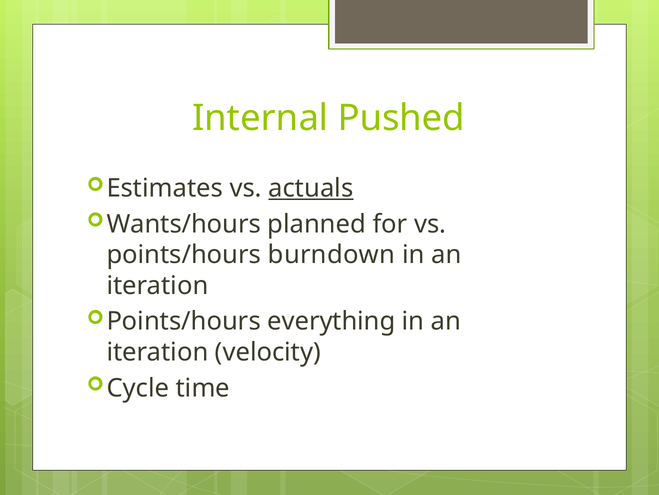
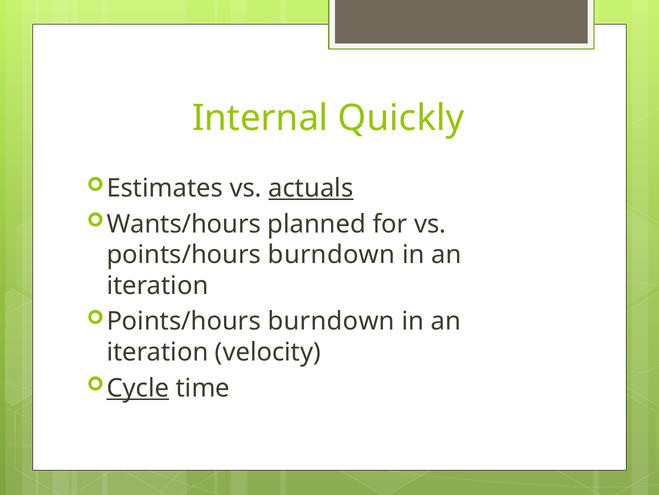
Pushed: Pushed -> Quickly (401, 118)
everything: everything -> burndown (331, 321)
Cycle underline: none -> present (138, 387)
